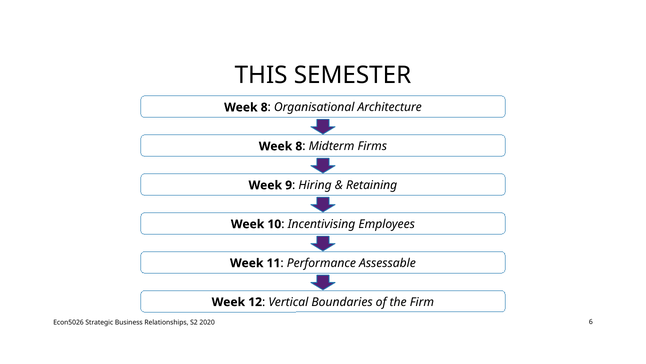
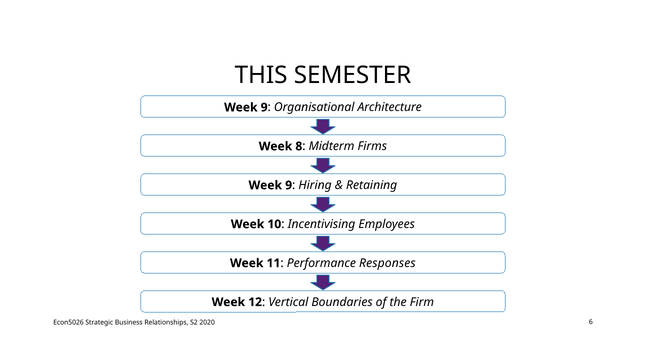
8: 8 -> 9 (264, 107)
Assessable: Assessable -> Responses (387, 263)
